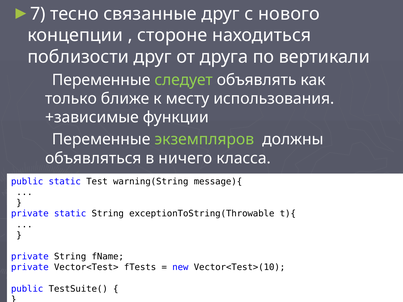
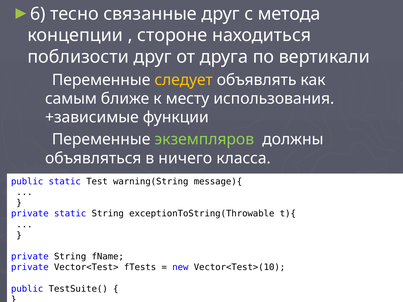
7: 7 -> 6 (38, 14)
нового: нового -> метода (289, 14)
следует colour: light green -> yellow (184, 80)
только: только -> самым (71, 99)
